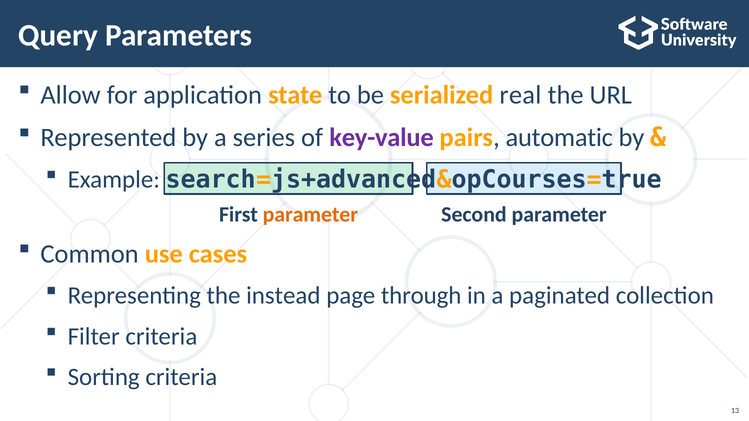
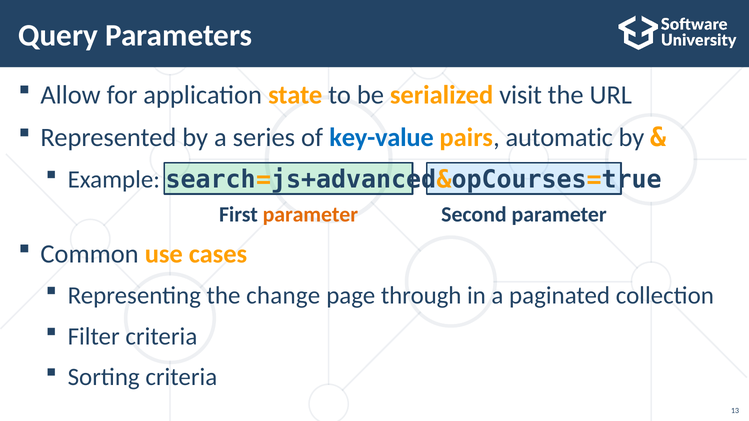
real: real -> visit (521, 95)
key-value colour: purple -> blue (382, 138)
instead: instead -> change (283, 296)
